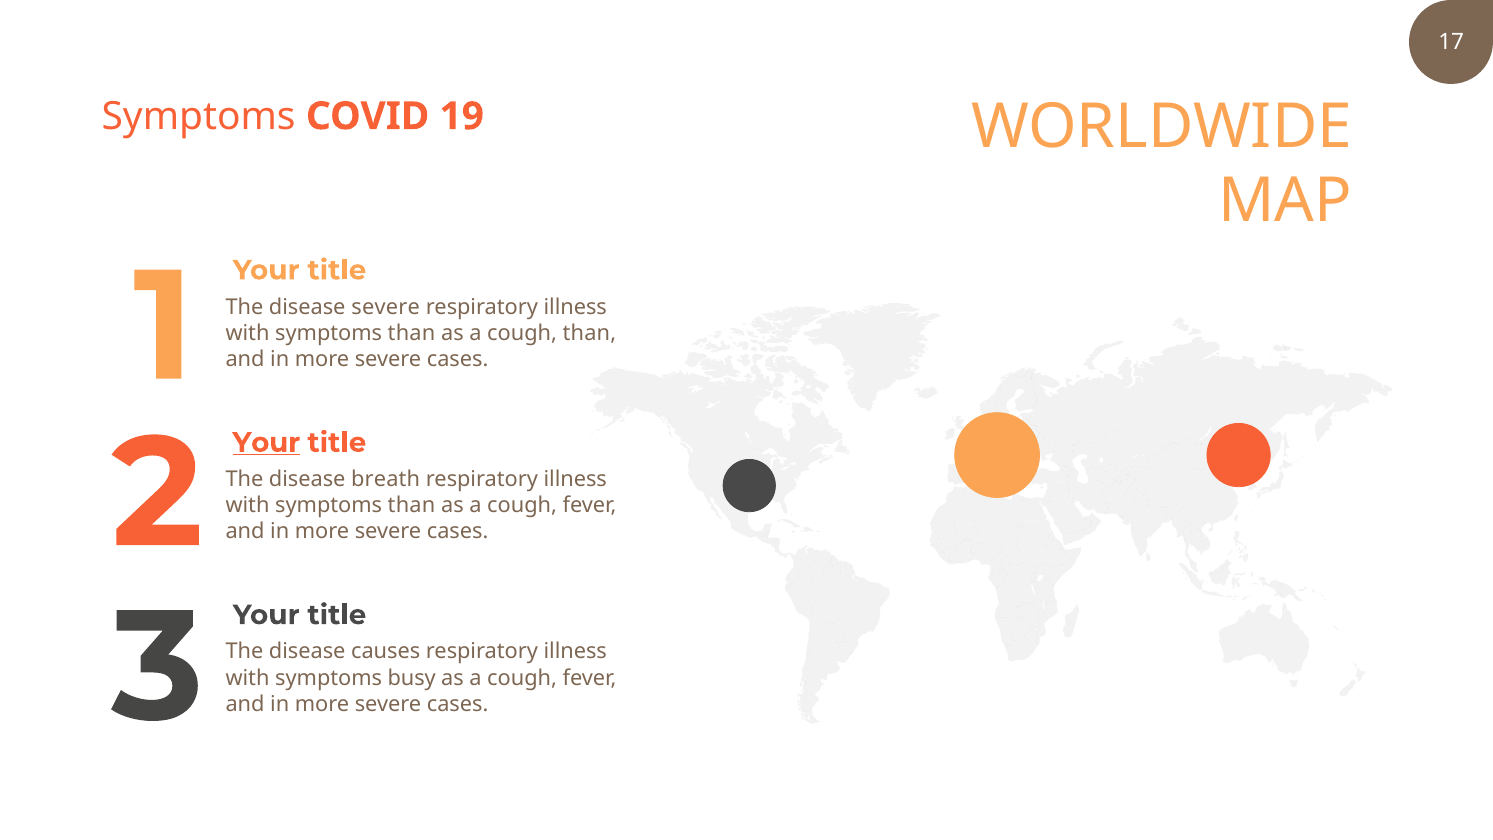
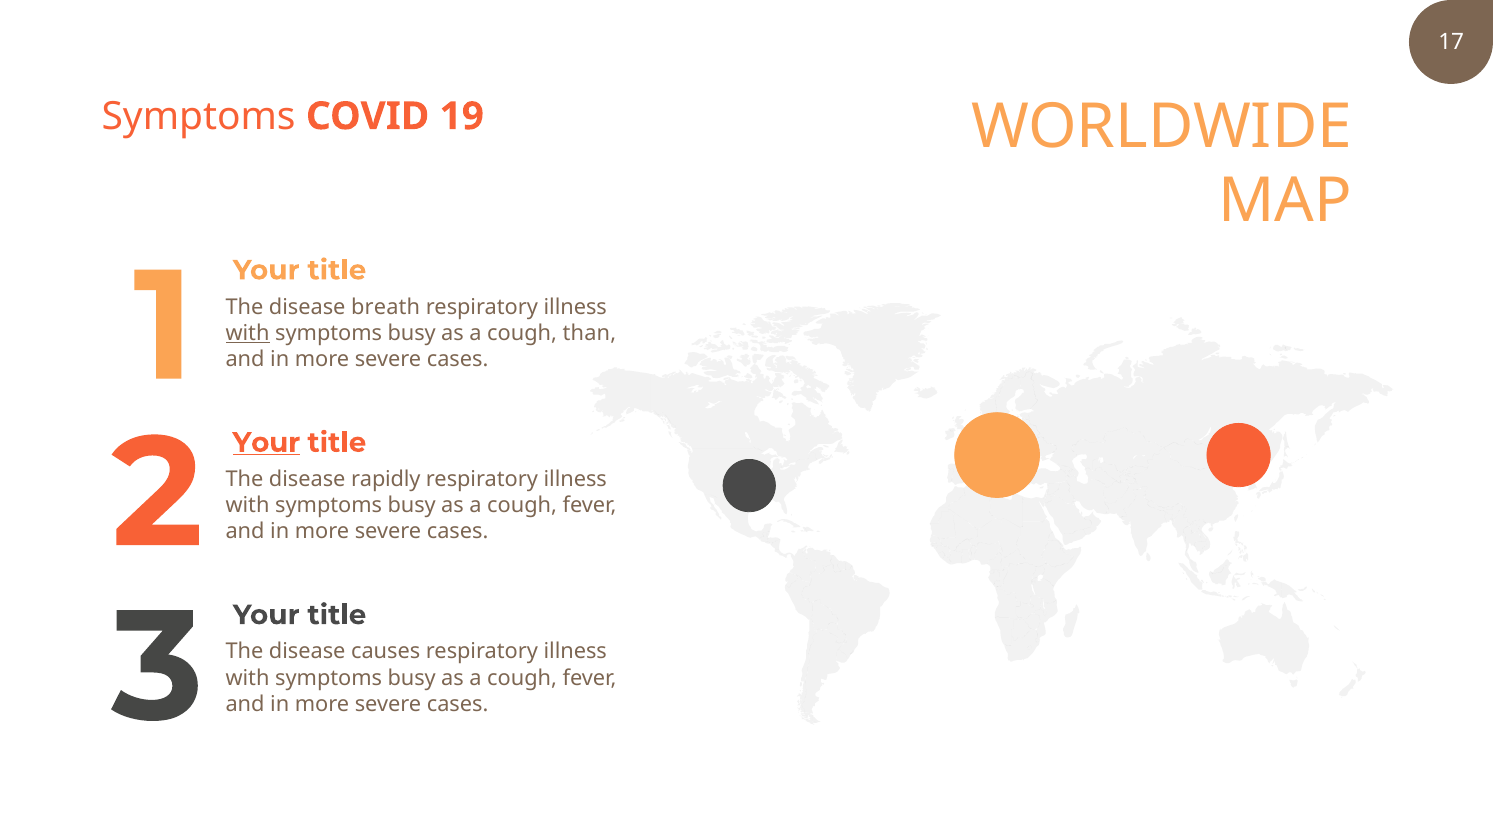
disease severe: severe -> breath (386, 307)
with underline: none -> present (248, 333)
than: than -> busy (412, 333)
breath: breath -> rapidly (386, 479)
than: than -> busy (412, 506)
